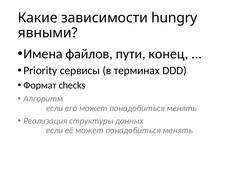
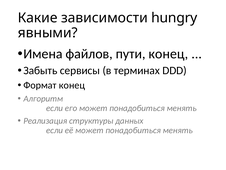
Priority: Priority -> Забыть (40, 70)
Формат checks: checks -> конец (72, 85)
